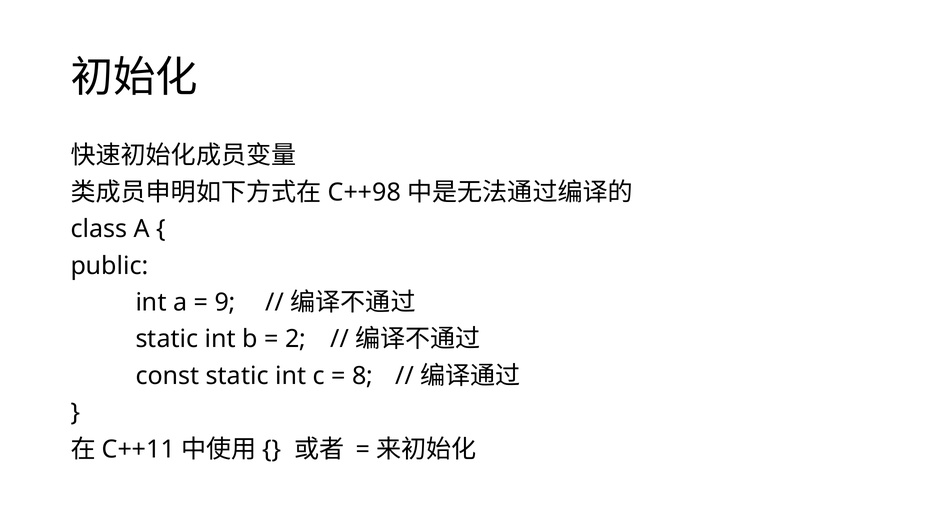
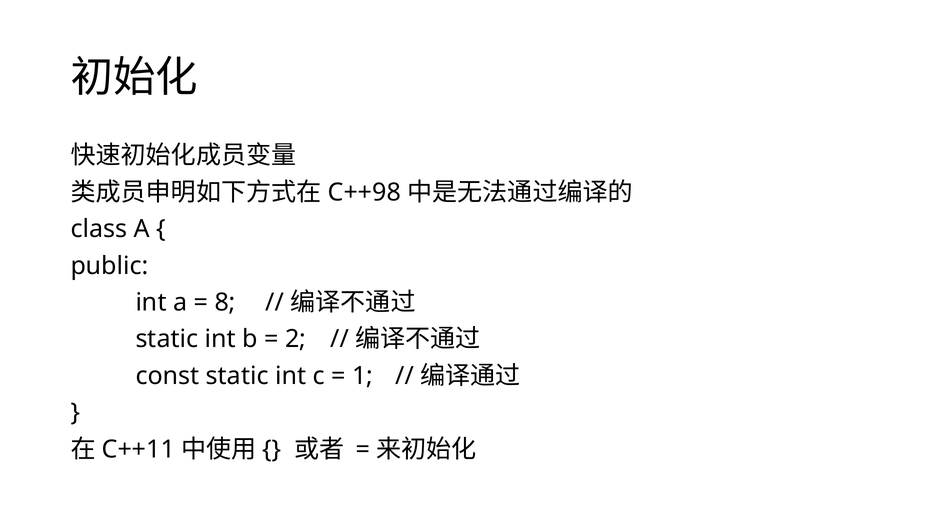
9: 9 -> 8 (225, 302)
8: 8 -> 1 (363, 376)
